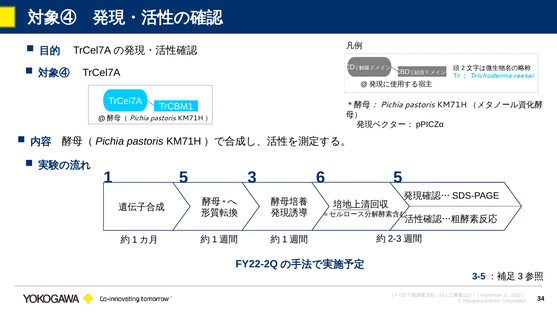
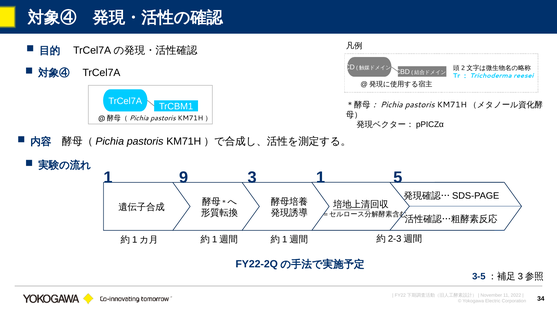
1 5: 5 -> 9 (184, 178)
3 6: 6 -> 1 (321, 178)
